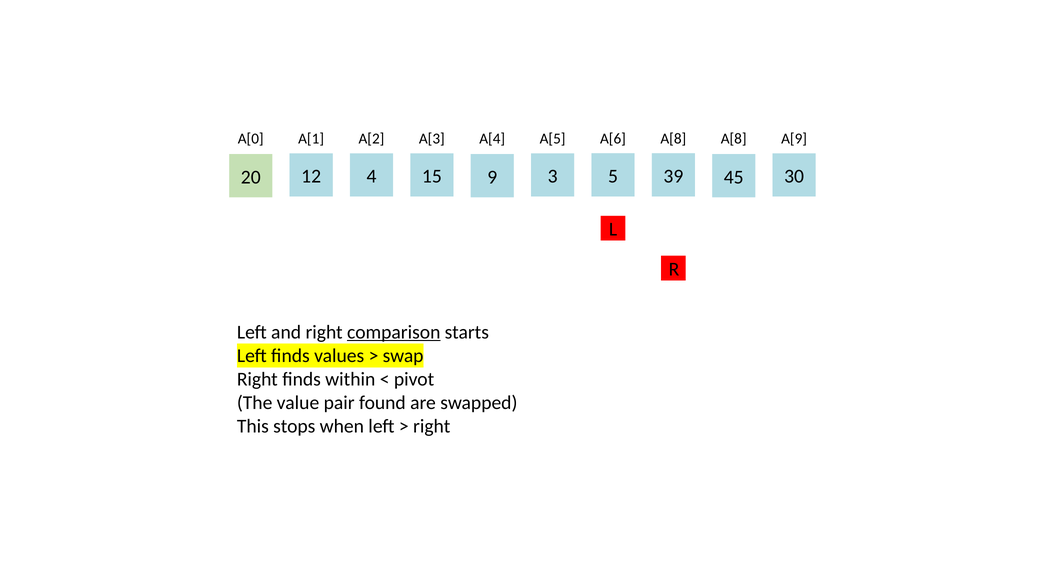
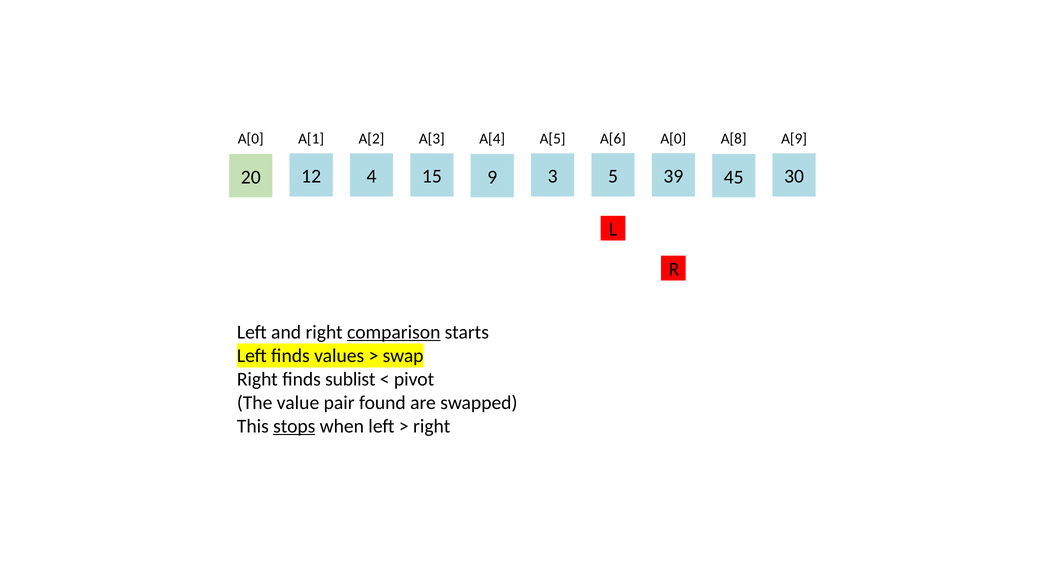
A[6 A[8: A[8 -> A[0 (673, 139)
within: within -> sublist (350, 379)
stops underline: none -> present (294, 426)
